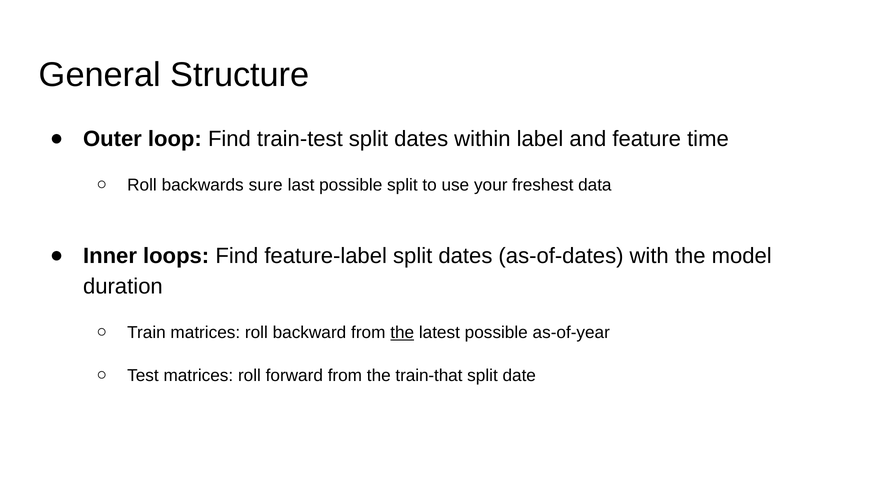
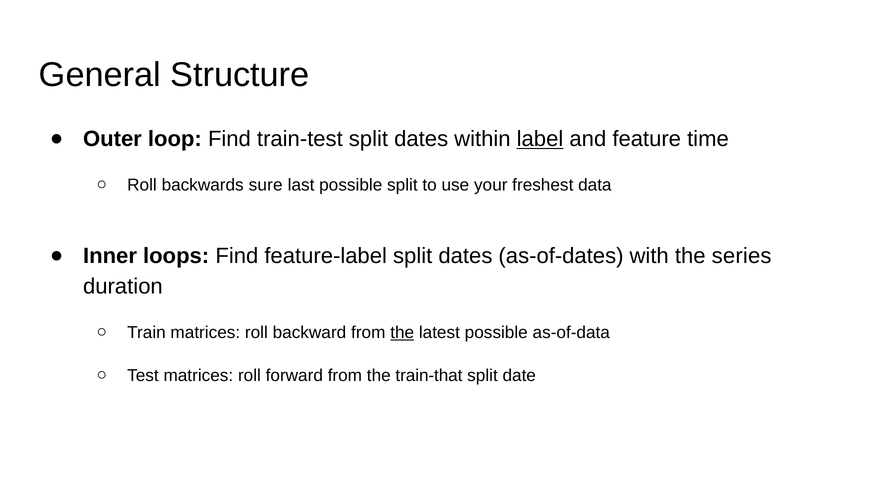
label underline: none -> present (540, 139)
model: model -> series (742, 256)
as-of-year: as-of-year -> as-of-data (571, 332)
